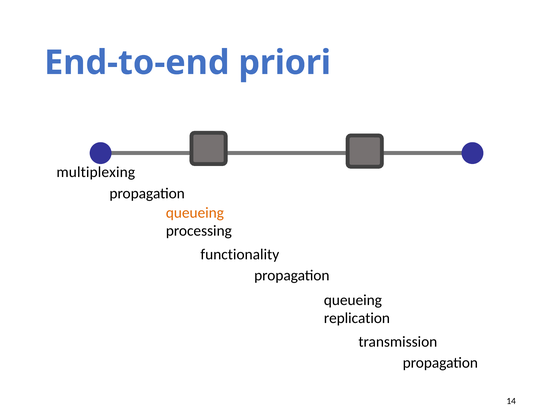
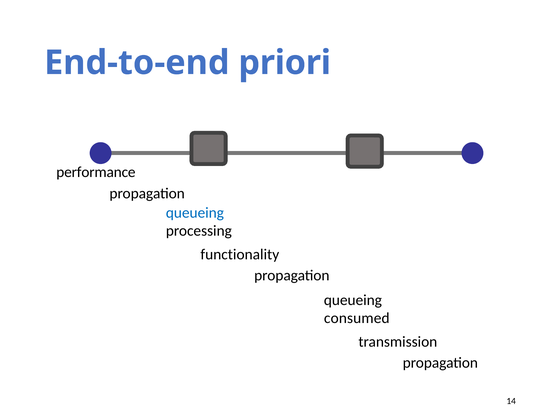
multiplexing: multiplexing -> performance (96, 172)
queueing colour: orange -> blue (195, 213)
replication: replication -> consumed (357, 318)
